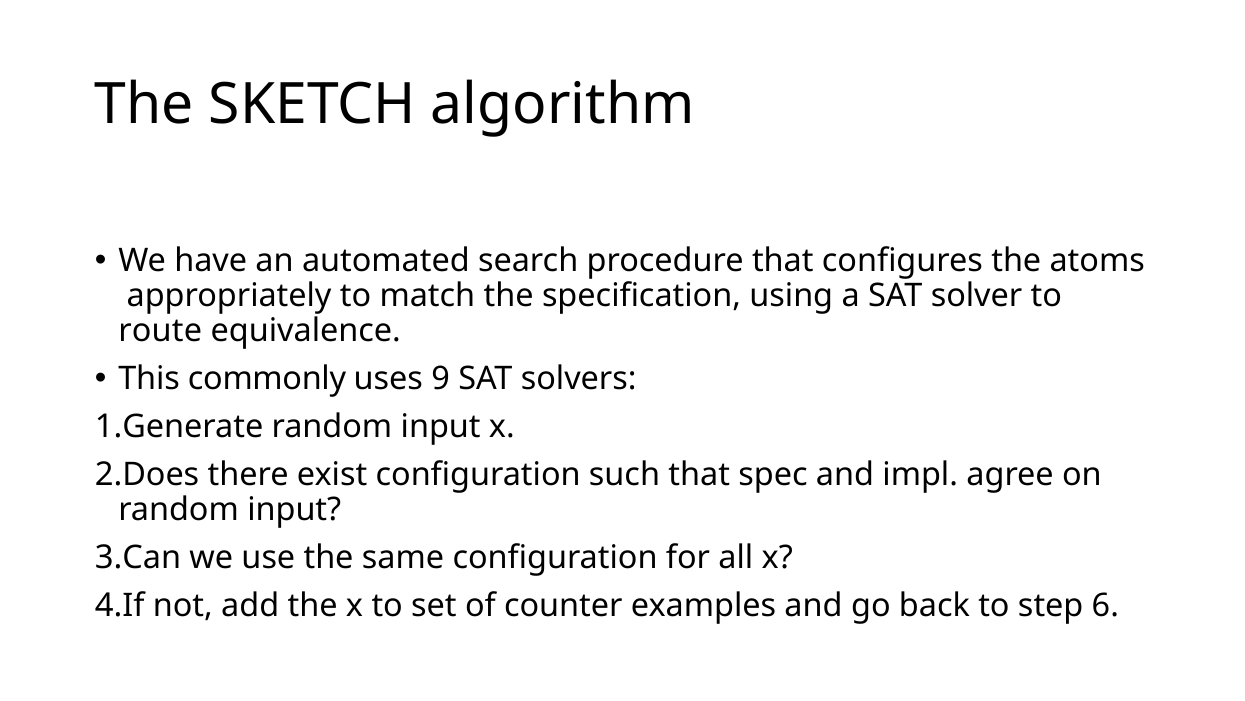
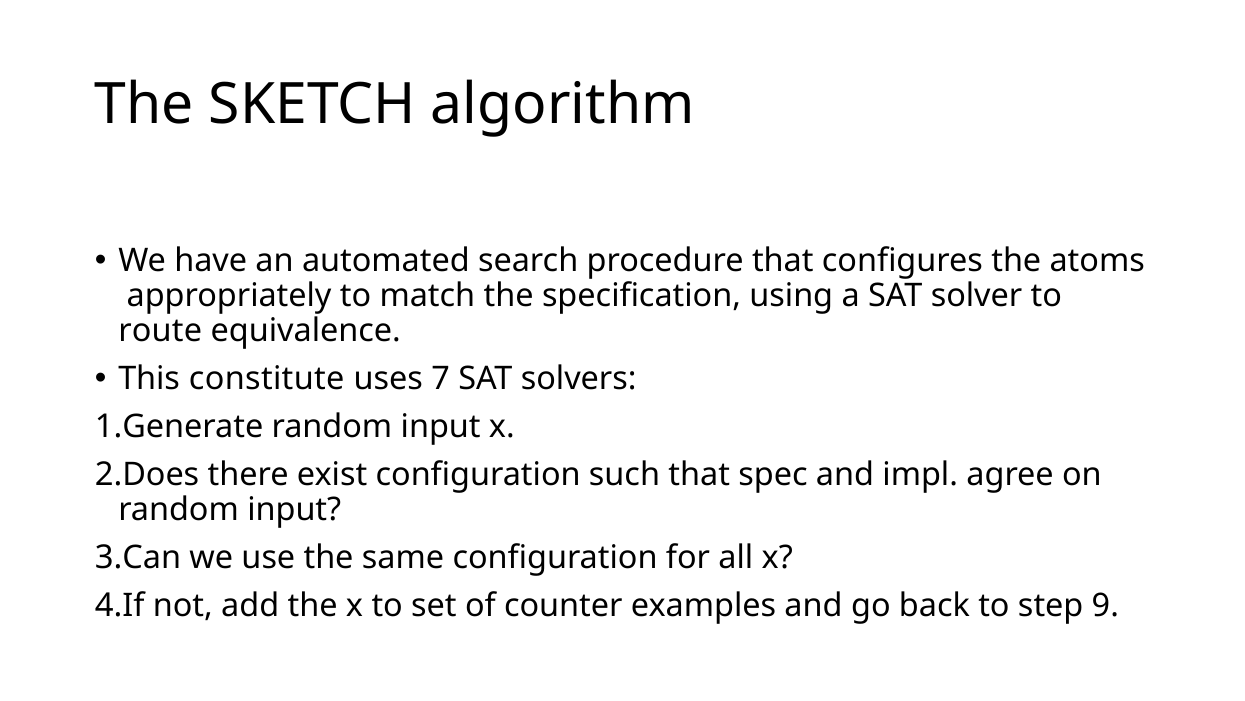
commonly: commonly -> constitute (267, 378)
9: 9 -> 7 (441, 378)
6: 6 -> 9 (1105, 605)
